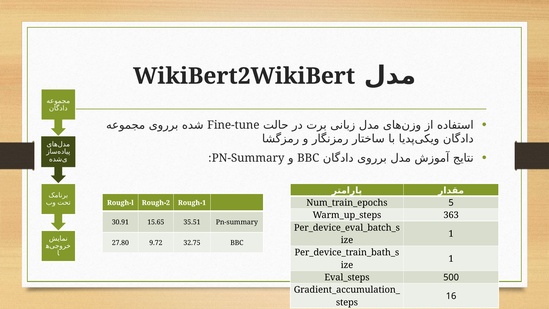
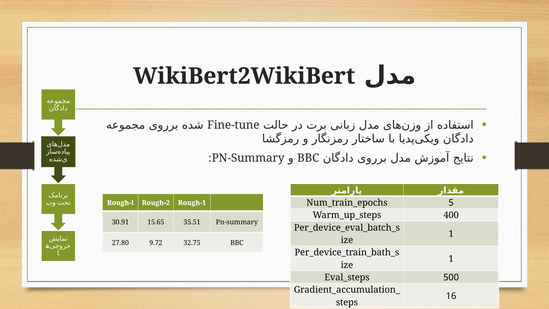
363: 363 -> 400 (451, 215)
